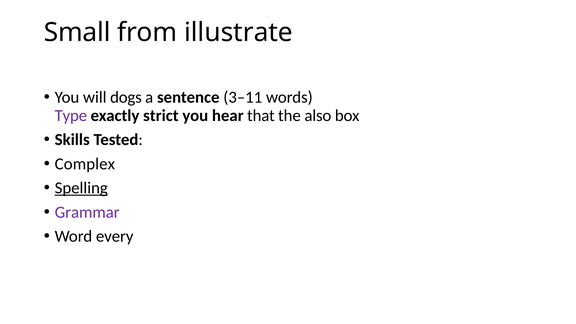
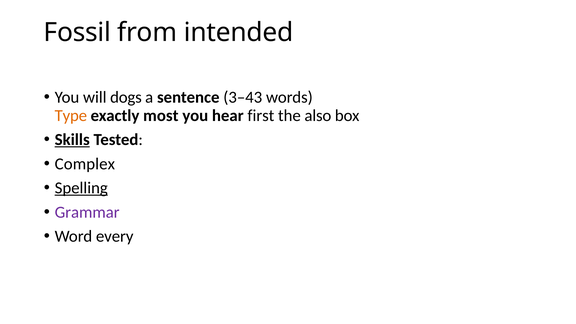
Small: Small -> Fossil (77, 33)
illustrate: illustrate -> intended (239, 33)
3–11: 3–11 -> 3–43 (243, 97)
Type colour: purple -> orange (71, 116)
strict: strict -> most (161, 116)
that: that -> first (261, 116)
Skills underline: none -> present (72, 140)
